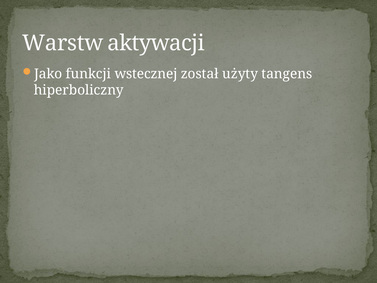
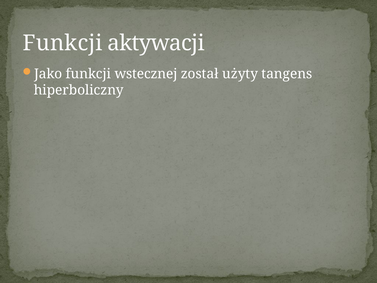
Warstw: Warstw -> Funkcji (63, 43)
